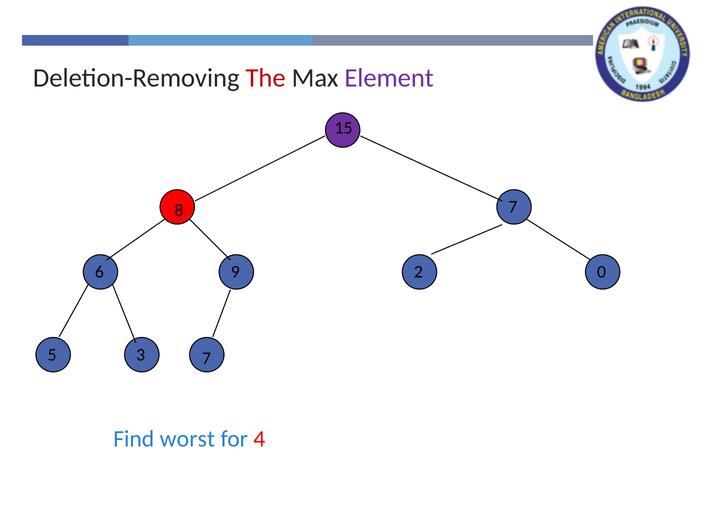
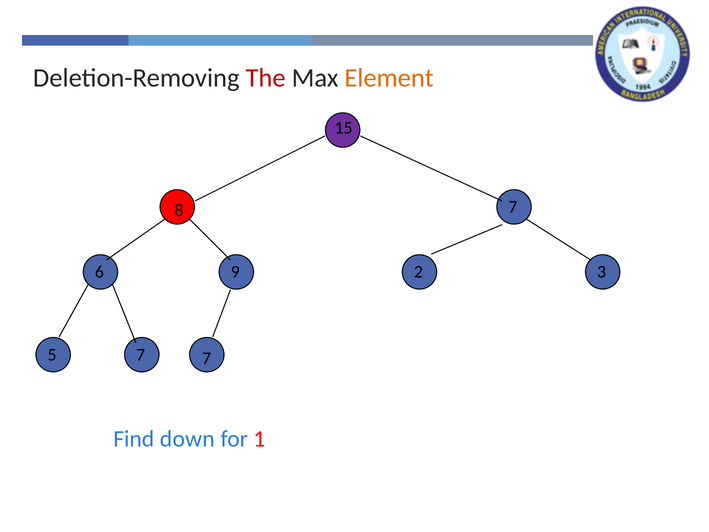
Element colour: purple -> orange (389, 78)
0: 0 -> 3 (602, 272)
5 3: 3 -> 7 (141, 355)
worst: worst -> down (187, 439)
4: 4 -> 1 (259, 439)
